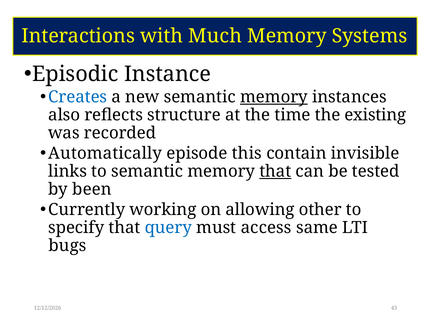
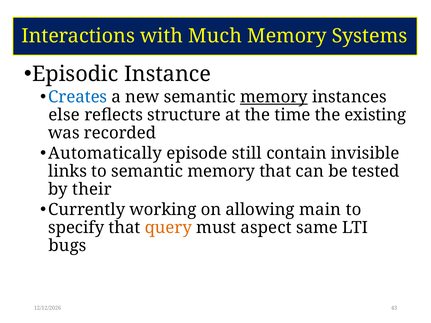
also: also -> else (64, 115)
this: this -> still (247, 153)
that underline: present -> none (275, 171)
been: been -> their (92, 190)
other: other -> main (320, 210)
query colour: blue -> orange (168, 228)
access: access -> aspect (266, 228)
